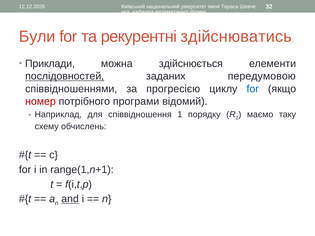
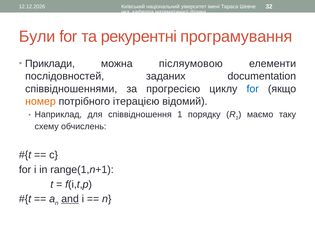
здійснюватись: здійснюватись -> програмування (236, 37)
здійснюється: здійснюється -> післяумовою (191, 64)
послідовностей underline: present -> none (65, 76)
передумовою: передумовою -> documentation (262, 76)
номер colour: red -> orange (40, 102)
програми: програми -> ітерацією (136, 102)
